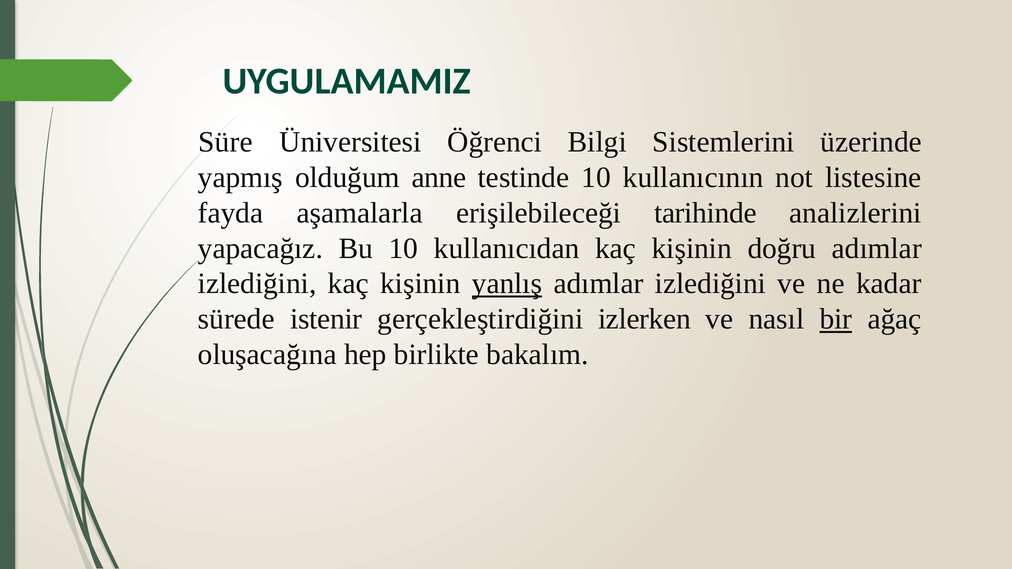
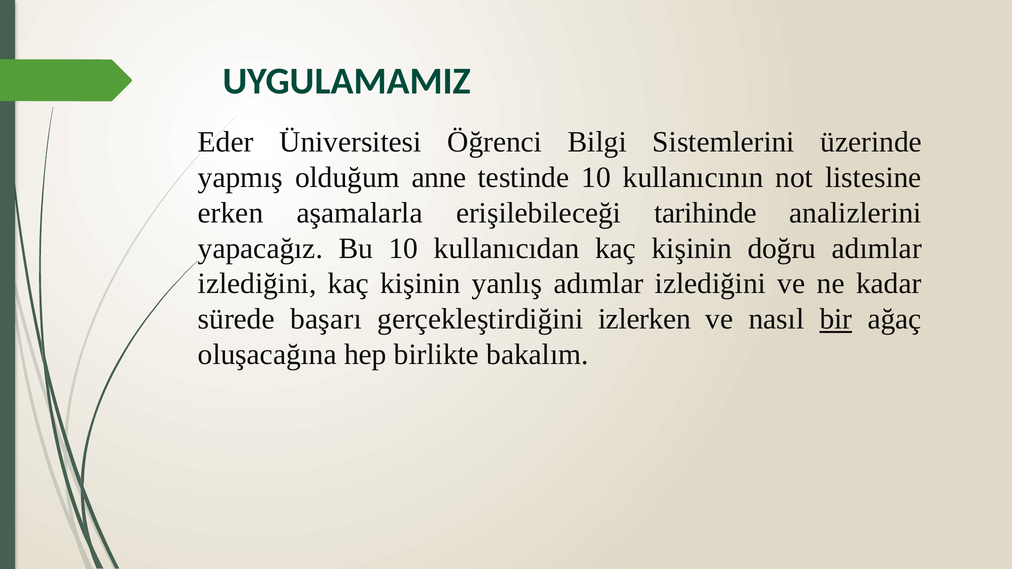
Süre: Süre -> Eder (226, 142)
fayda: fayda -> erken (231, 213)
yanlış underline: present -> none (507, 284)
istenir: istenir -> başarı (326, 319)
